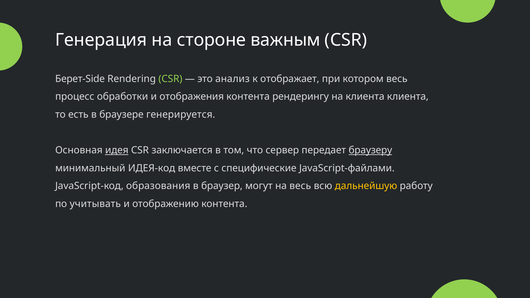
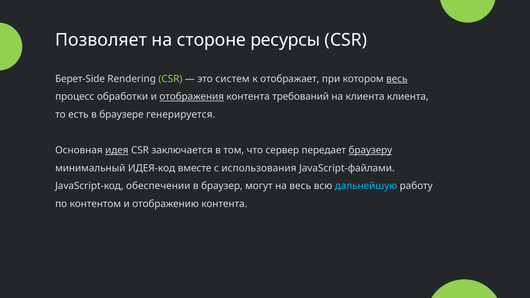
Генерация: Генерация -> Позволяет (101, 40)
важным: важным -> ресурсы (285, 40)
анализ: анализ -> систем (233, 79)
весь underline: none -> present (397, 79)
отображения underline: none -> present (192, 97)
рендерингу: рендерингу -> требований (301, 97)
специфические: специфические -> использования (259, 168)
образования: образования -> обеспечении (158, 186)
дальнейшую colour: yellow -> light blue (366, 186)
учитывать: учитывать -> контентом (95, 204)
